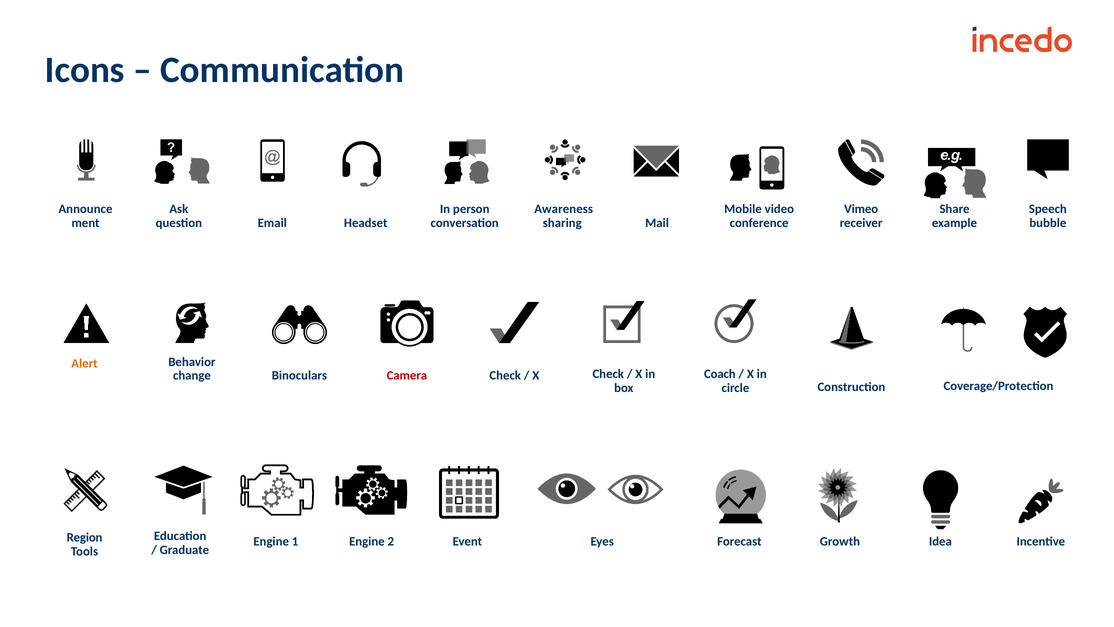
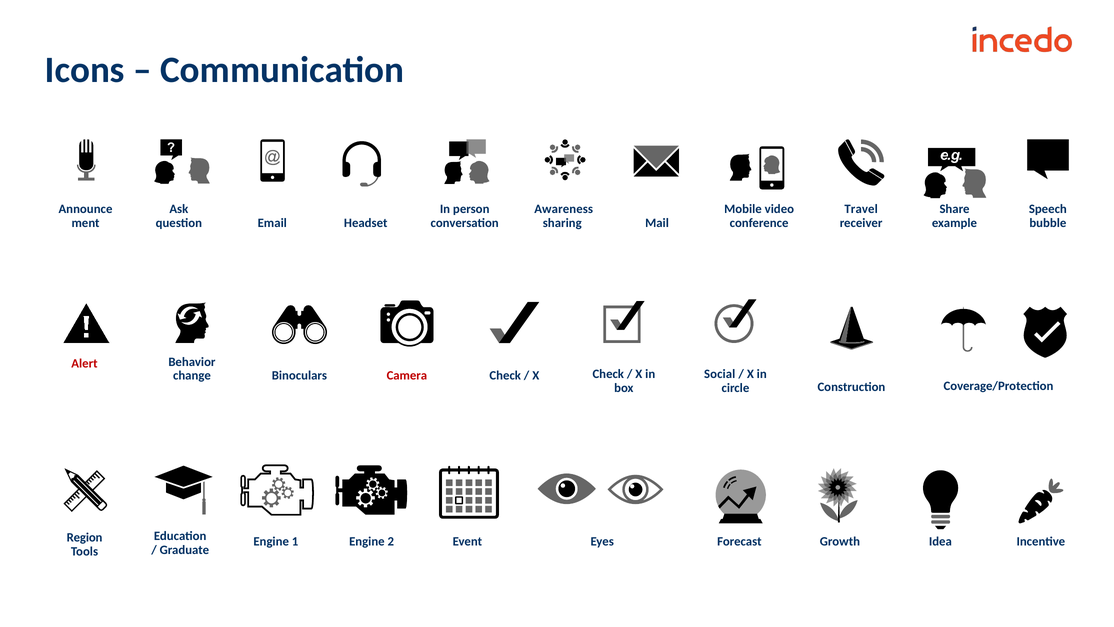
Vimeo: Vimeo -> Travel (861, 209)
Alert colour: orange -> red (84, 363)
Coach: Coach -> Social (720, 374)
